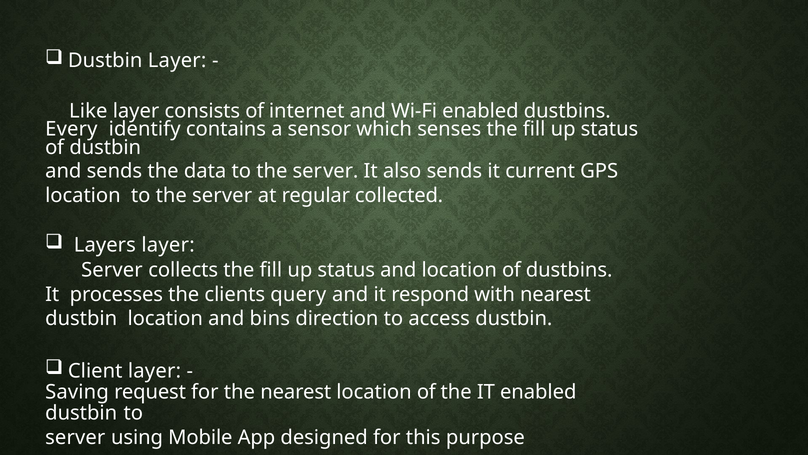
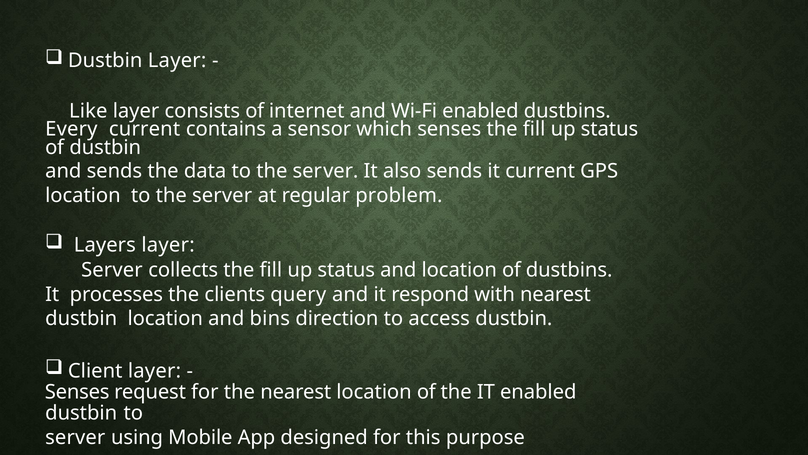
Every identify: identify -> current (145, 129)
collected: collected -> problem (399, 195)
Saving: Saving -> Senses (77, 392)
